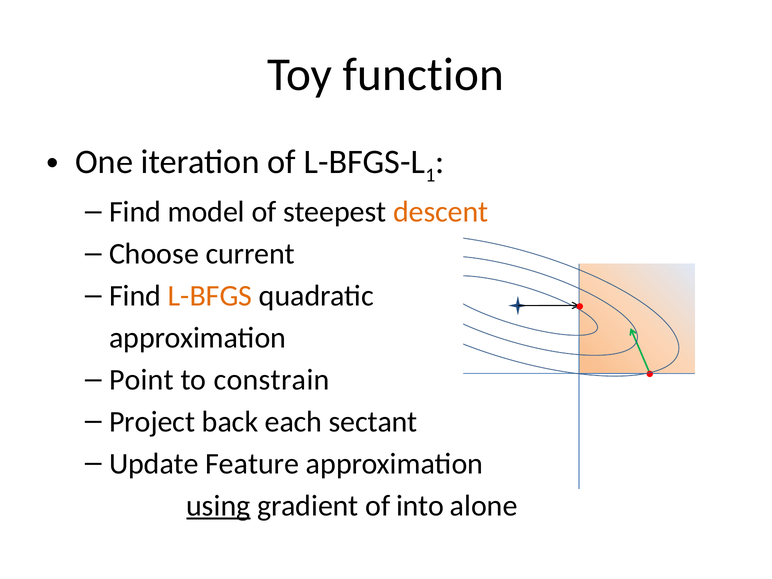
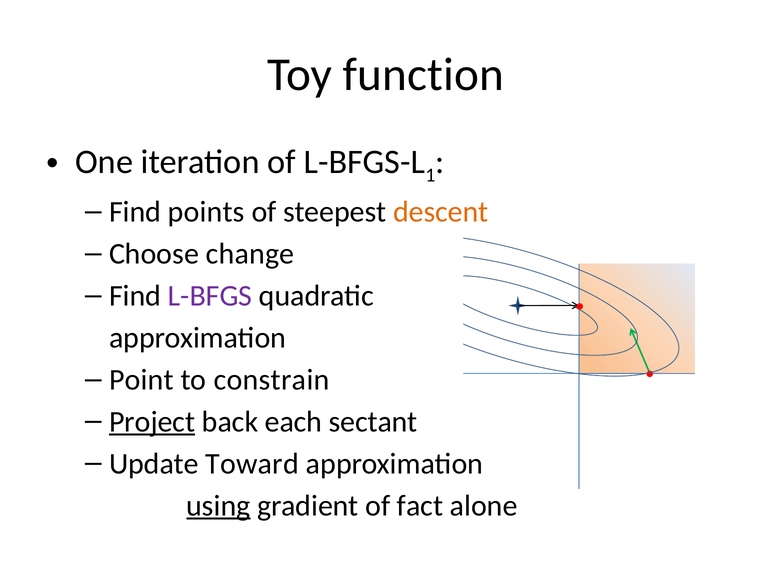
model: model -> points (206, 212)
current: current -> change (250, 254)
L-BFGS colour: orange -> purple (210, 296)
Project underline: none -> present (152, 422)
Feature: Feature -> Toward (252, 464)
into: into -> fact (420, 506)
